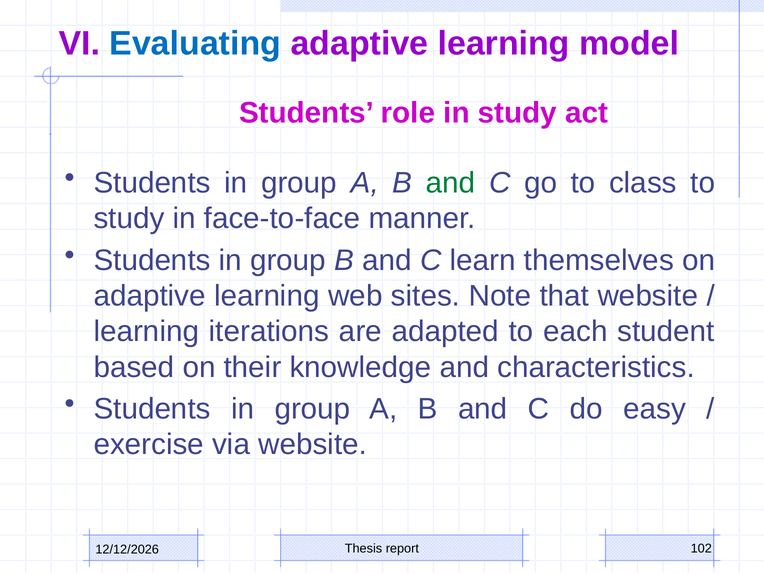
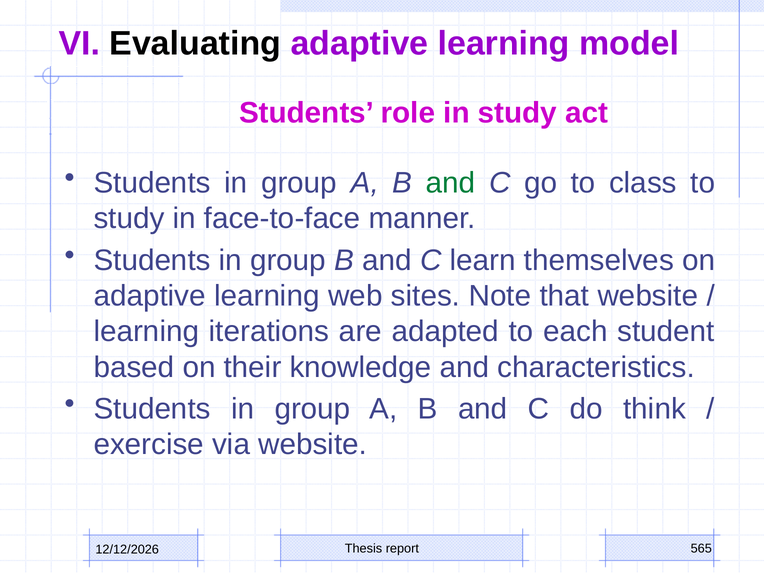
Evaluating colour: blue -> black (195, 44)
easy: easy -> think (655, 409)
102: 102 -> 565 (701, 548)
